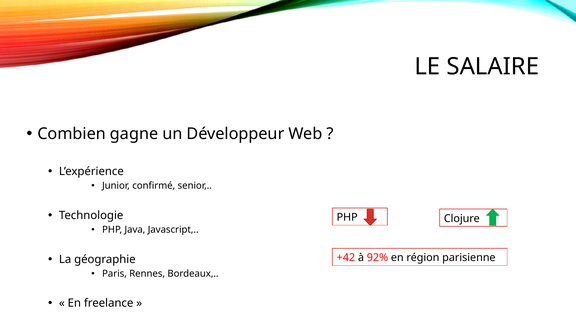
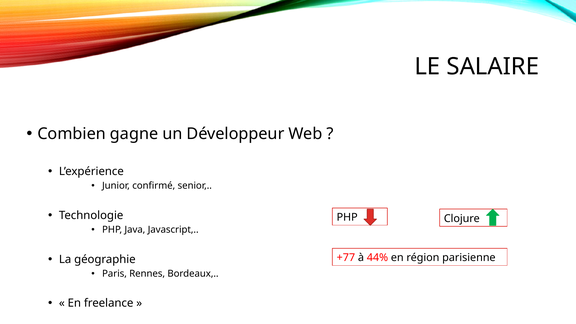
+42: +42 -> +77 (346, 258)
92%: 92% -> 44% (377, 258)
